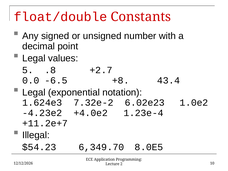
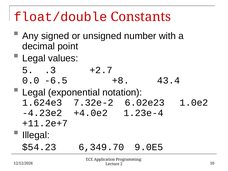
.8: .8 -> .3 (50, 70)
8.0E5: 8.0E5 -> 9.0E5 (149, 147)
